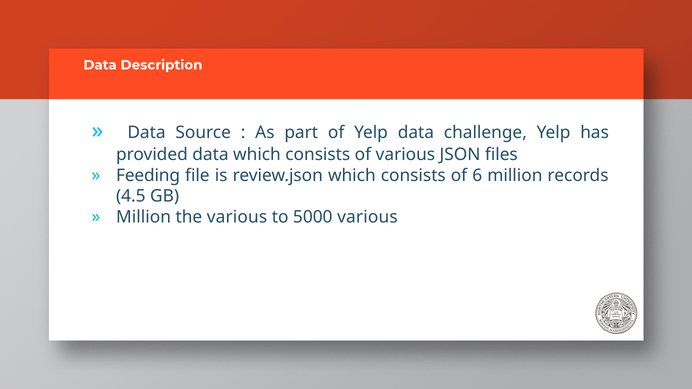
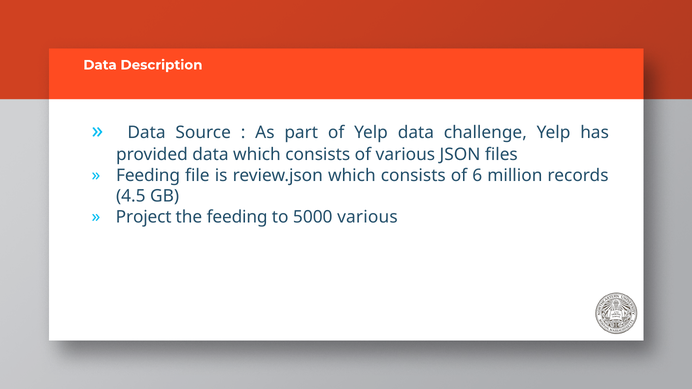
Million: Million -> Project (144, 217)
the various: various -> feeding (237, 217)
